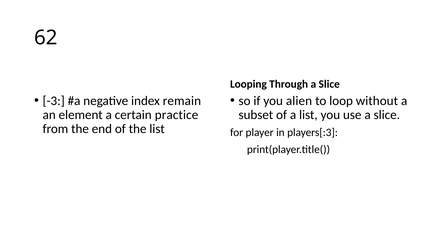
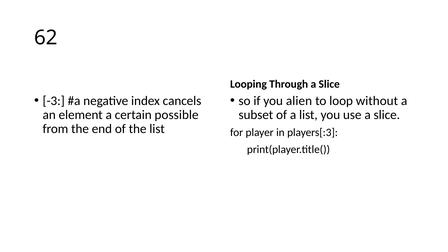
remain: remain -> cancels (182, 101)
practice: practice -> possible (177, 115)
